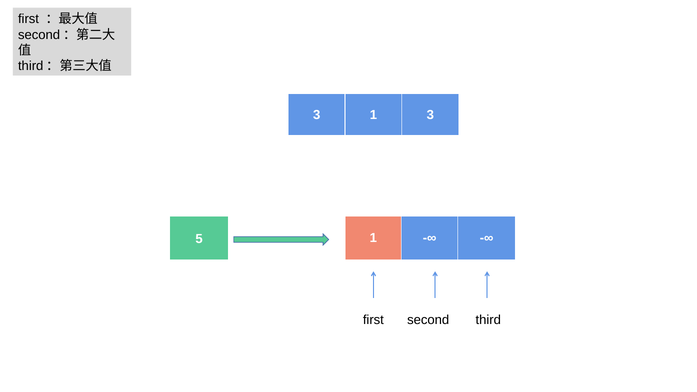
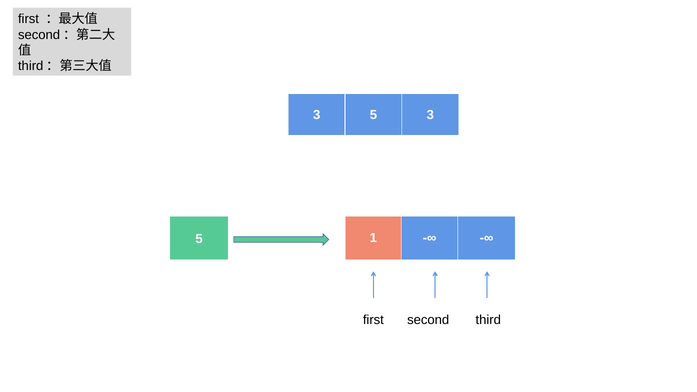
1: 1 -> 5 (373, 115)
